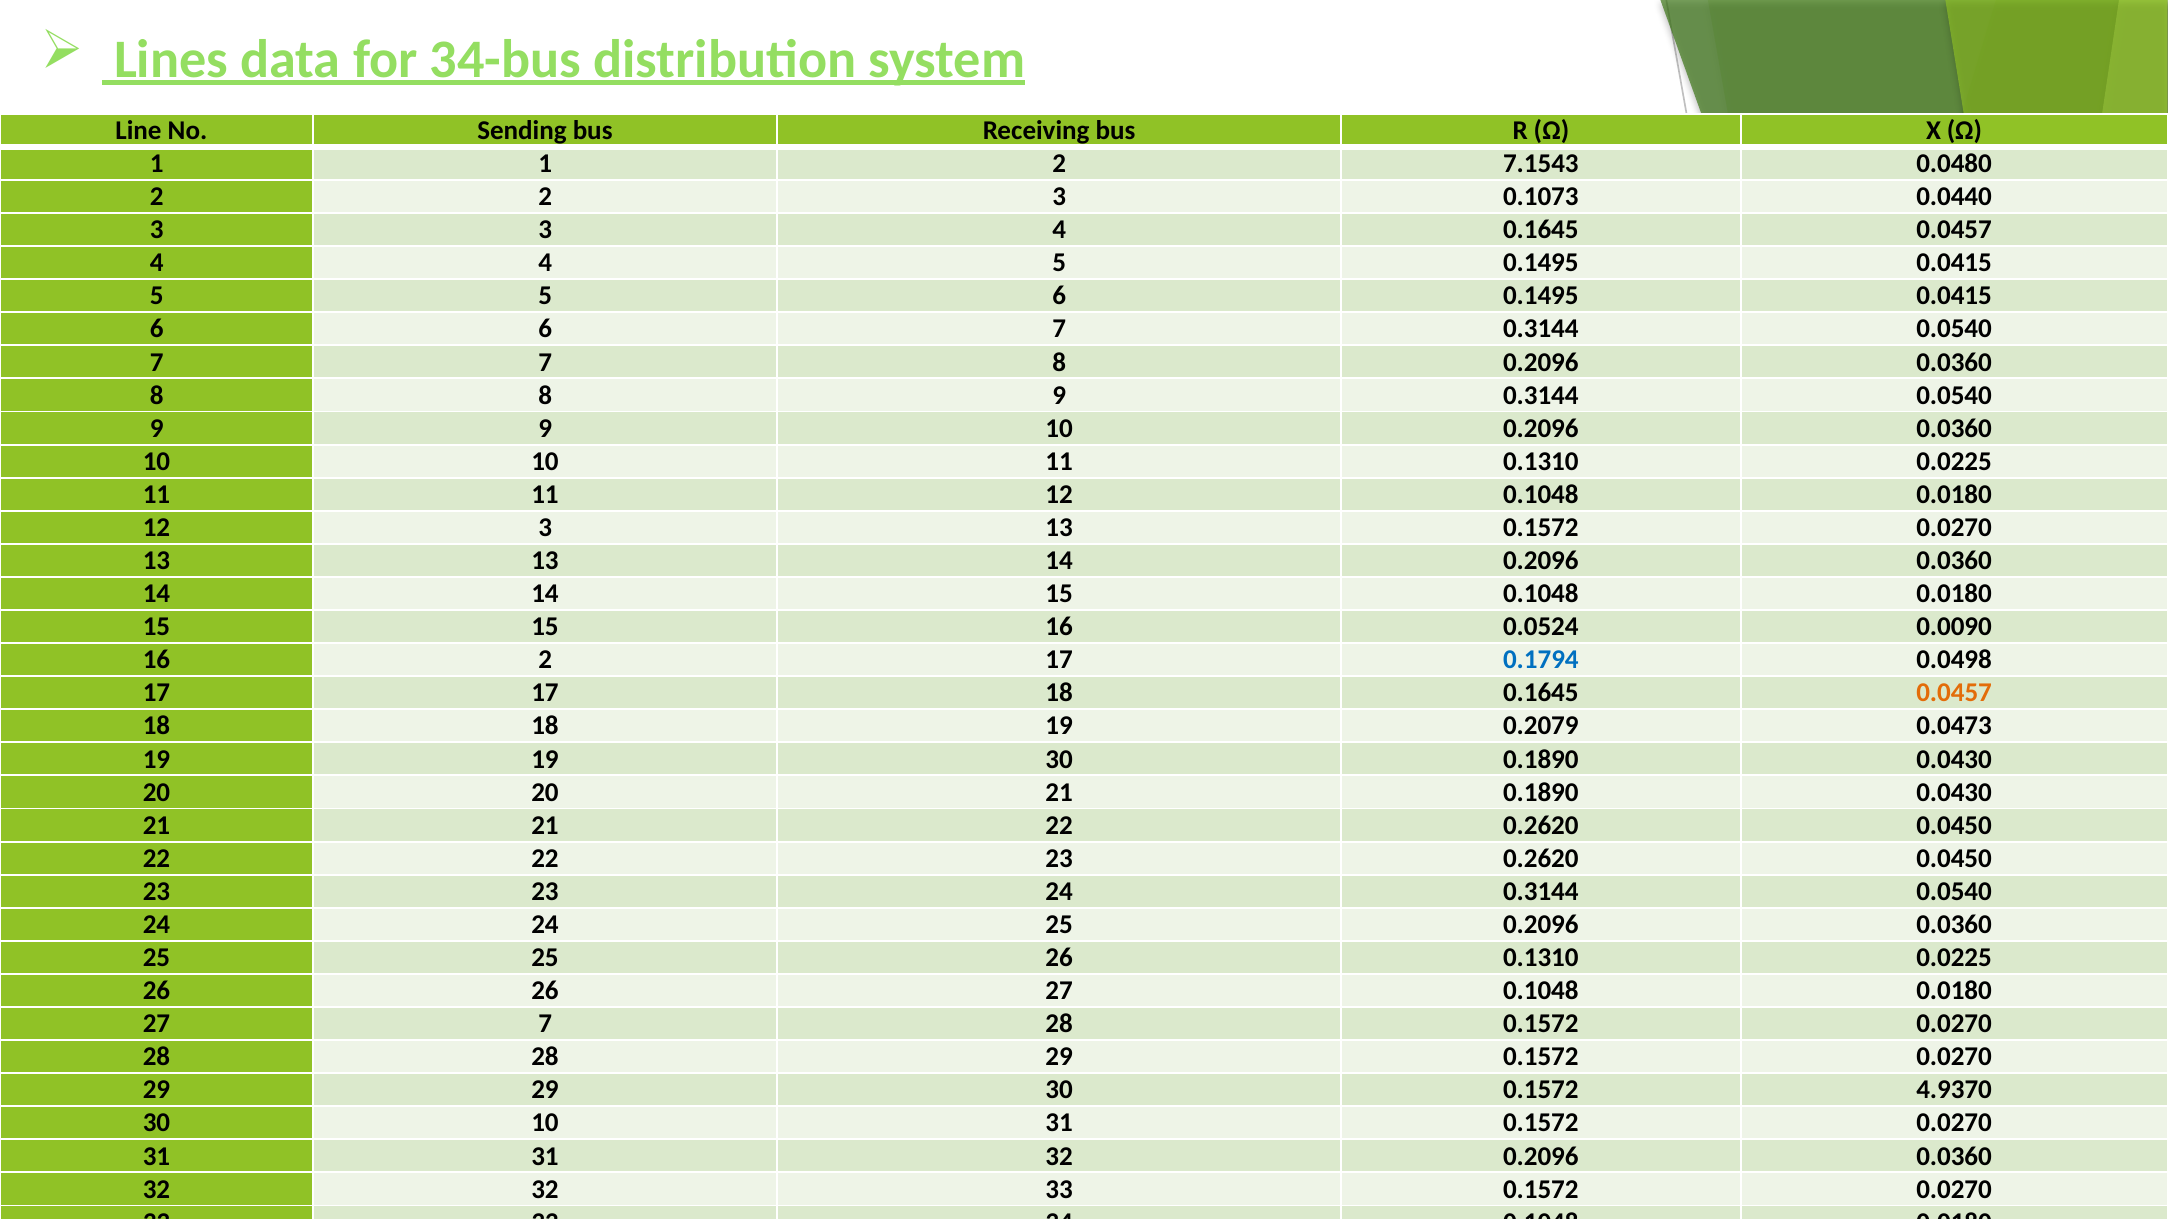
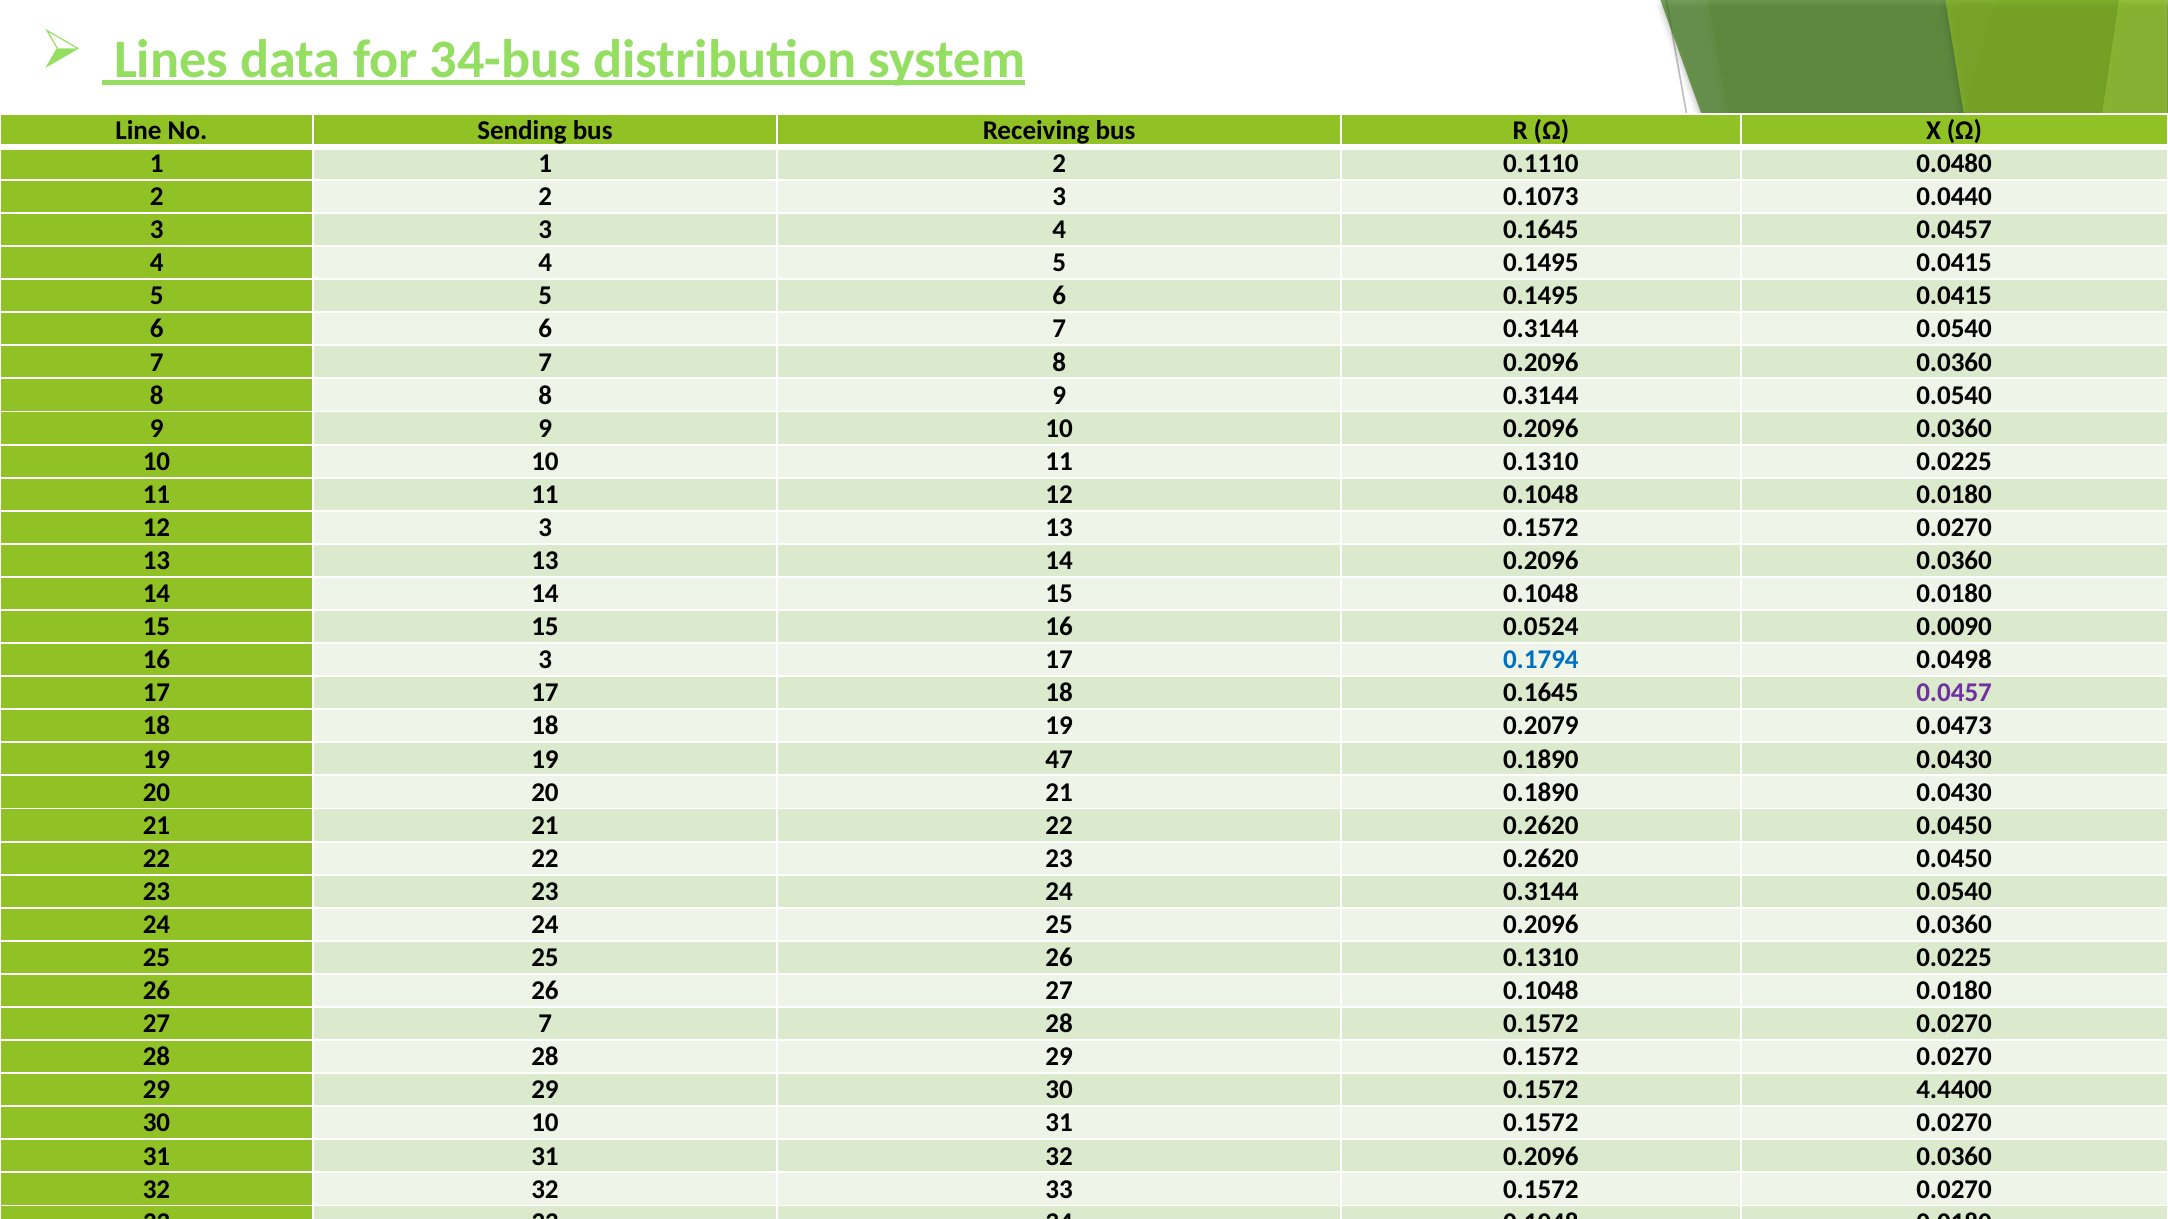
7.1543: 7.1543 -> 0.1110 (1541, 164)
16 2: 2 -> 3 (545, 660)
0.0457 colour: orange -> purple (1954, 693)
19 30: 30 -> 47 (1059, 759)
4.9370: 4.9370 -> 4.4400 (1954, 1090)
